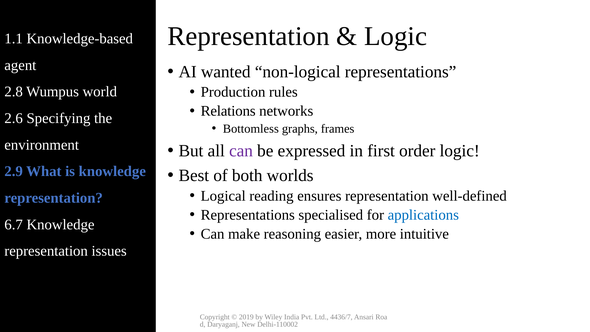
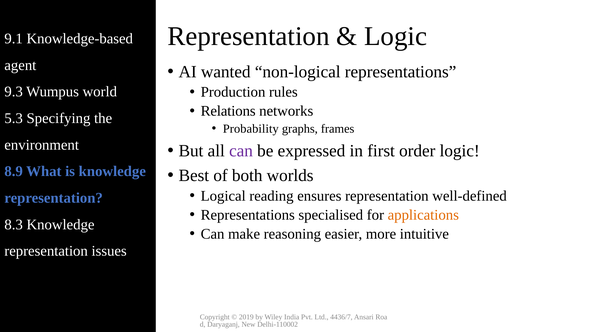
1.1: 1.1 -> 9.1 (14, 39)
2.8: 2.8 -> 9.3 (14, 92)
2.6: 2.6 -> 5.3 (14, 118)
Bottomless: Bottomless -> Probability (251, 129)
2.9: 2.9 -> 8.9 (14, 171)
applications colour: blue -> orange (423, 215)
6.7: 6.7 -> 8.3 (14, 224)
